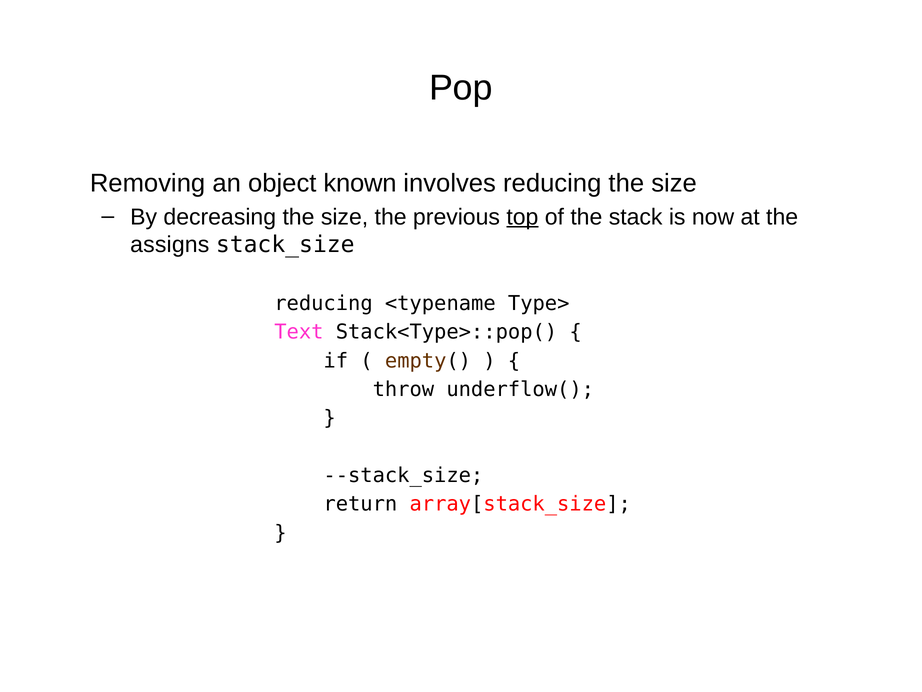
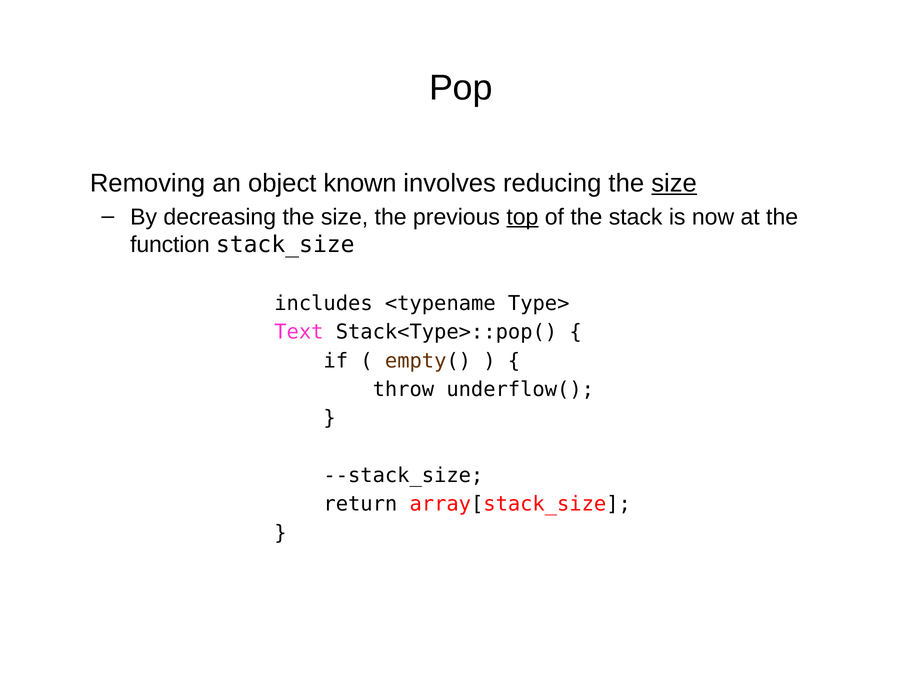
size underline: none -> present (674, 183)
assigns: assigns -> function (170, 244)
reducing: reducing -> includes (324, 303)
